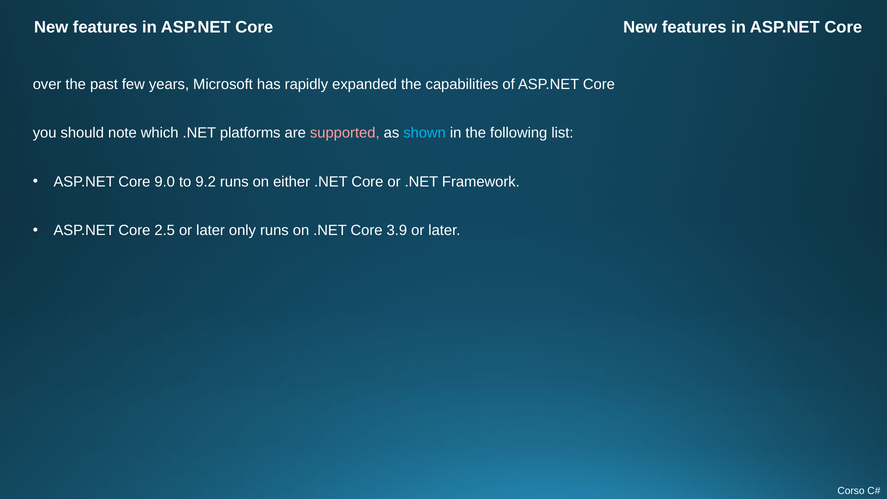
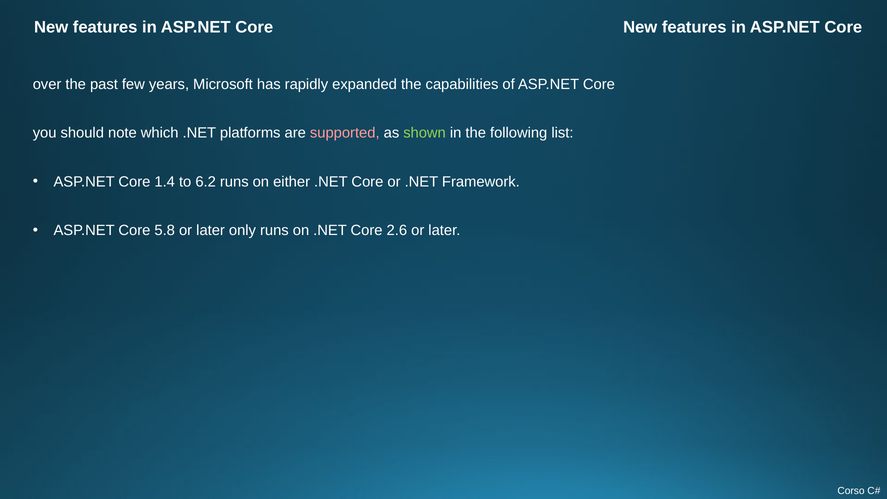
shown colour: light blue -> light green (425, 133)
9.0: 9.0 -> 1.4 (165, 182)
9.2: 9.2 -> 6.2 (206, 182)
2.5: 2.5 -> 5.8 (165, 231)
3.9: 3.9 -> 2.6 (397, 231)
